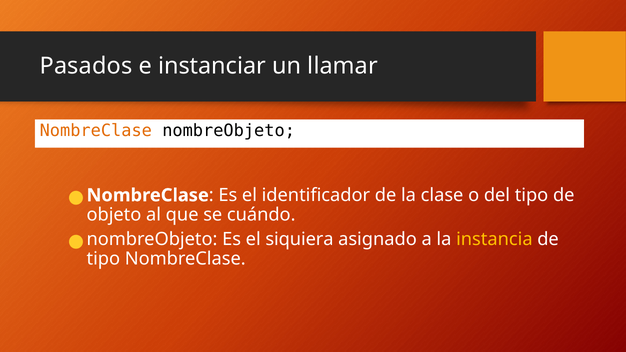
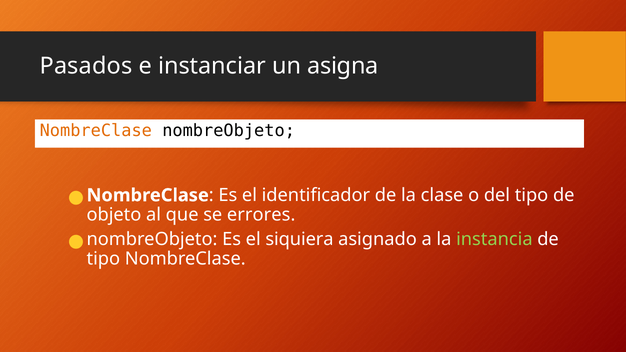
llamar: llamar -> asigna (343, 66)
cuándo: cuándo -> errores (261, 215)
instancia colour: yellow -> light green (494, 239)
